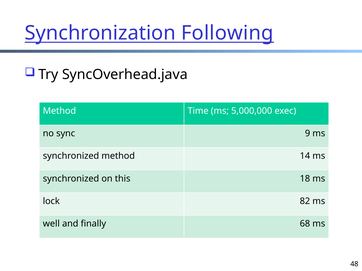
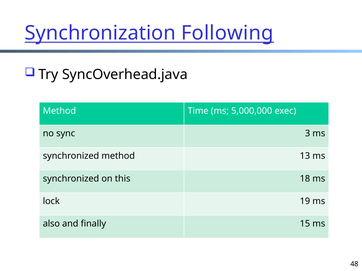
9: 9 -> 3 (308, 134)
14: 14 -> 13 (305, 156)
82: 82 -> 19 (305, 202)
well: well -> also (51, 224)
68: 68 -> 15 (305, 224)
